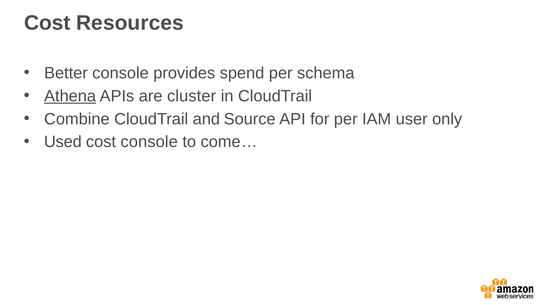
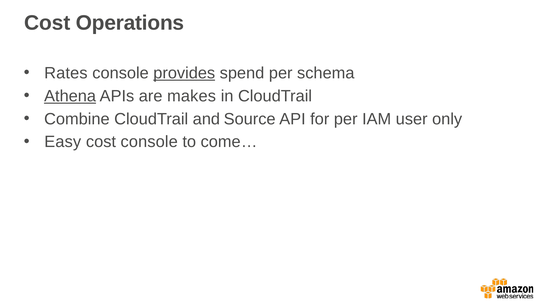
Resources: Resources -> Operations (130, 23)
Better: Better -> Rates (66, 73)
provides underline: none -> present (184, 73)
cluster: cluster -> makes (192, 96)
Used: Used -> Easy (63, 142)
